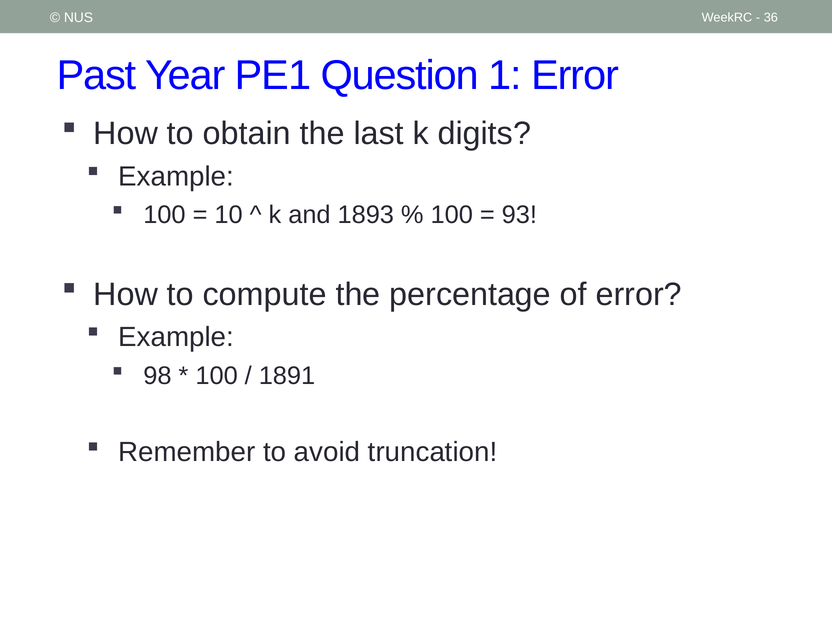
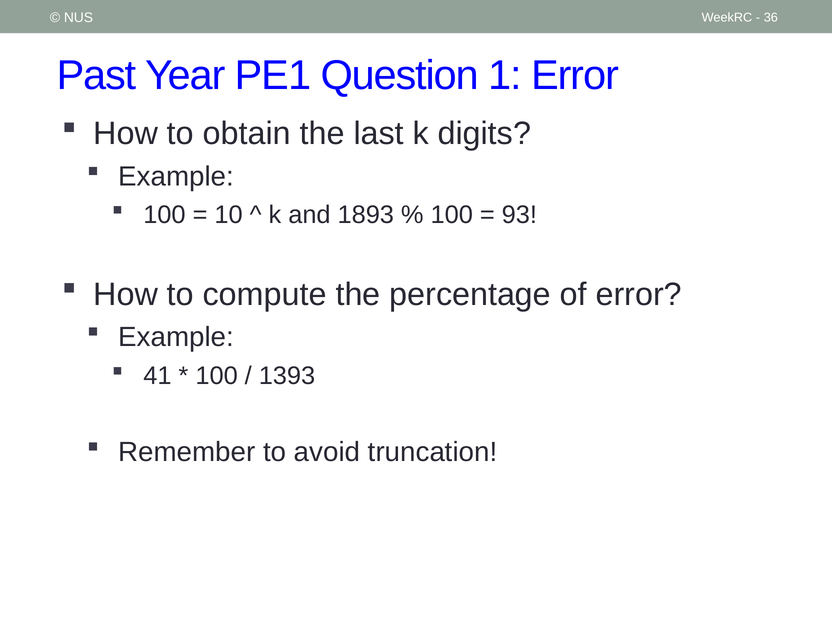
98: 98 -> 41 (157, 376)
1891: 1891 -> 1393 (287, 376)
